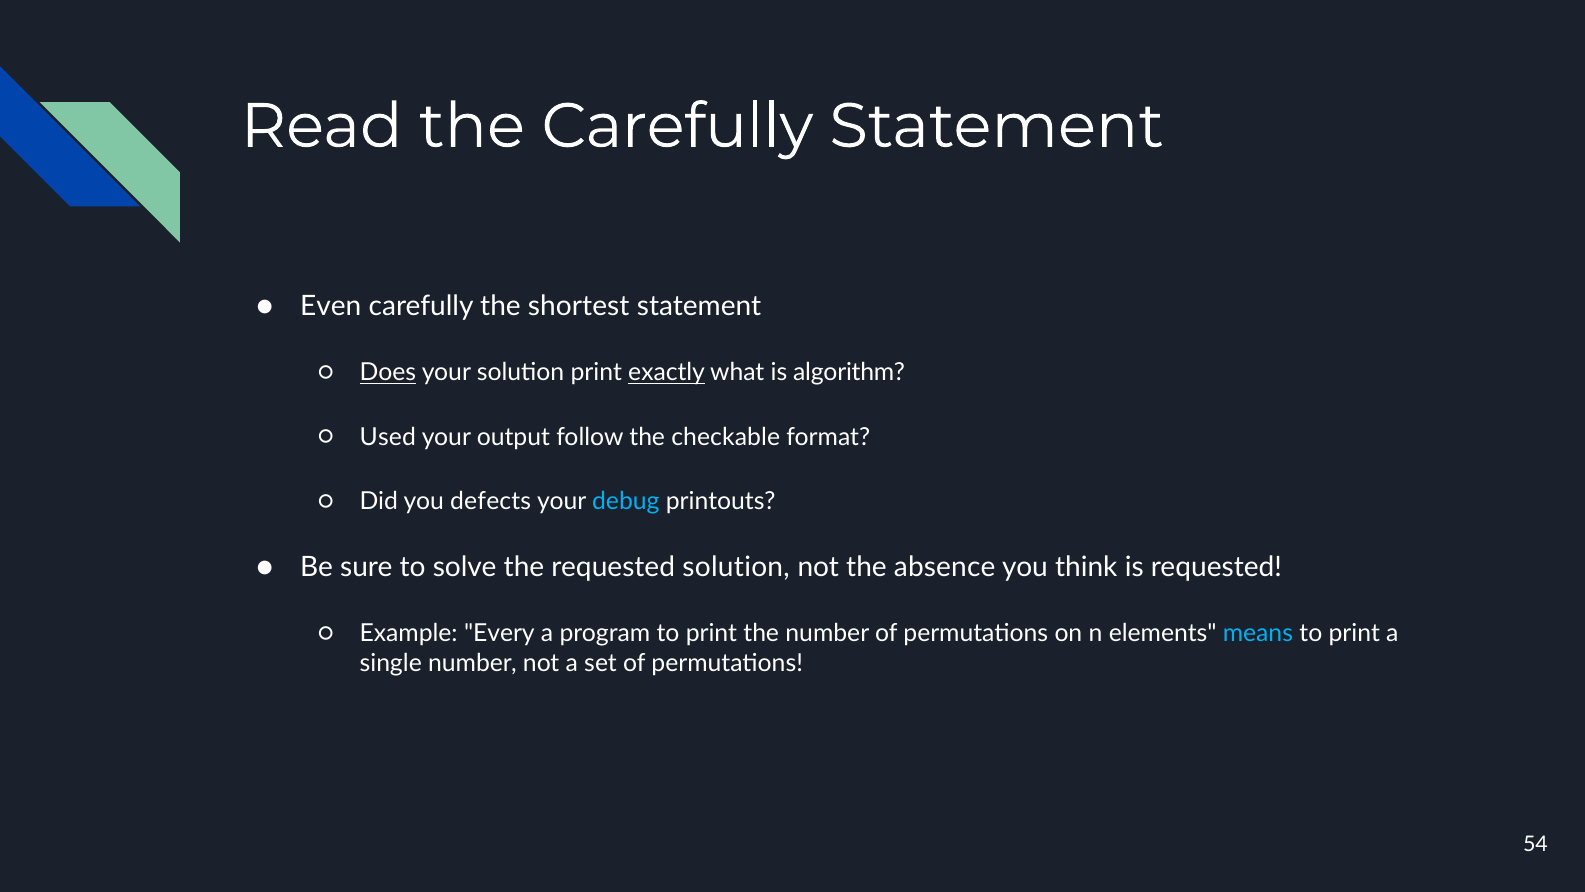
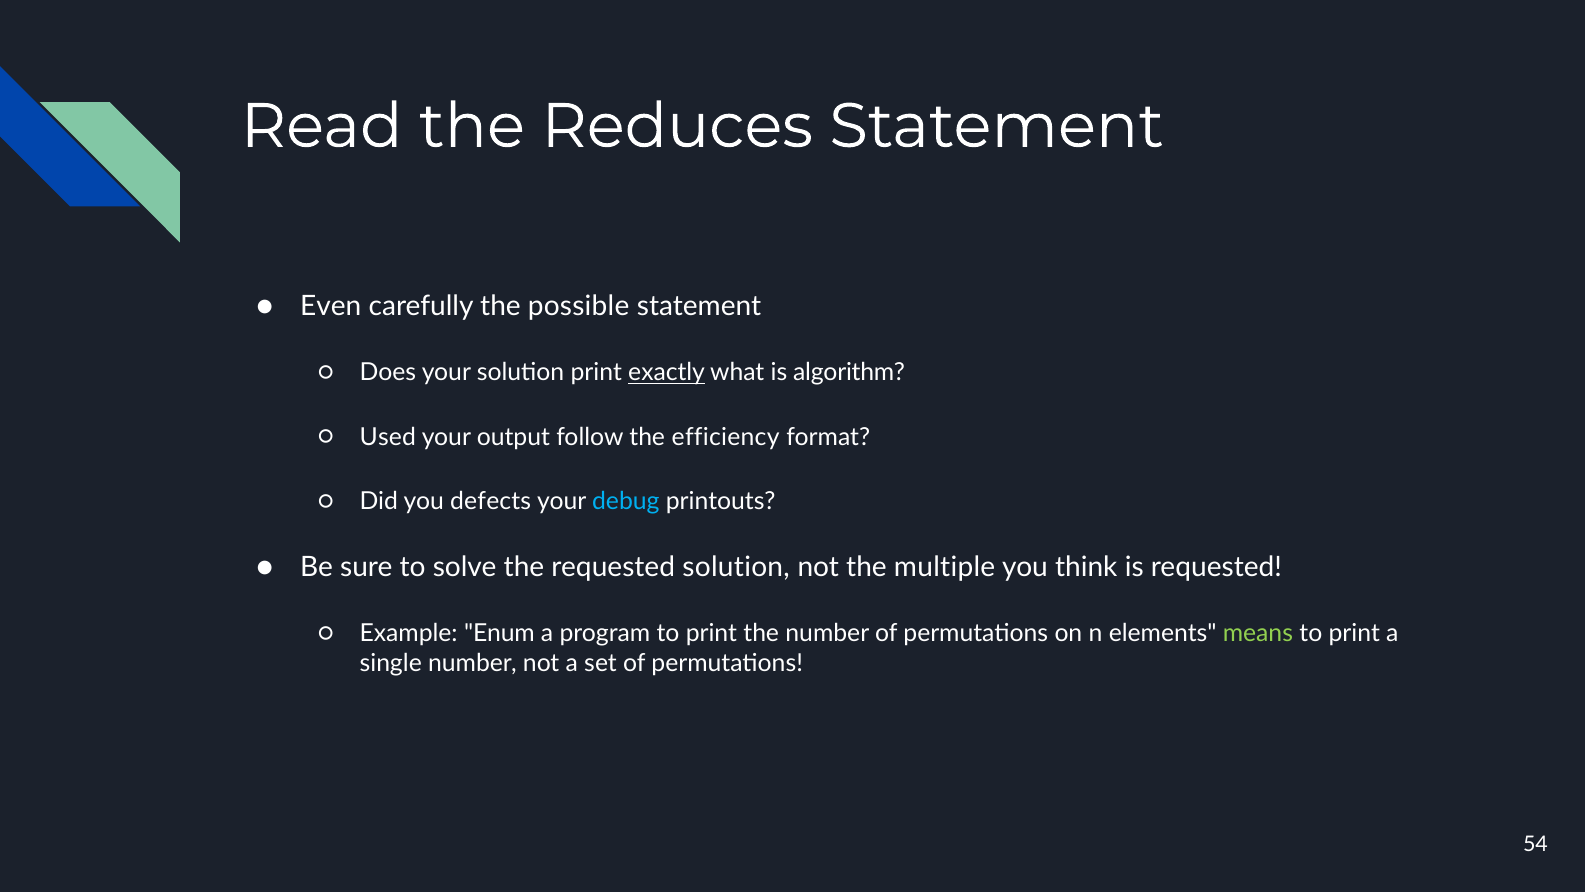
the Carefully: Carefully -> Reduces (677, 126)
shortest: shortest -> possible (579, 306)
Does underline: present -> none (388, 373)
checkable: checkable -> efficiency (726, 437)
absence: absence -> multiple (945, 567)
Every: Every -> Enum (499, 633)
means colour: light blue -> light green (1258, 633)
